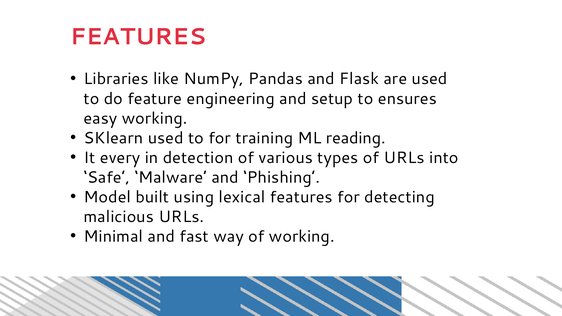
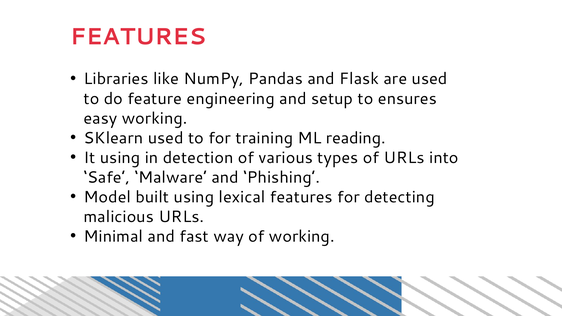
It every: every -> using (120, 158)
